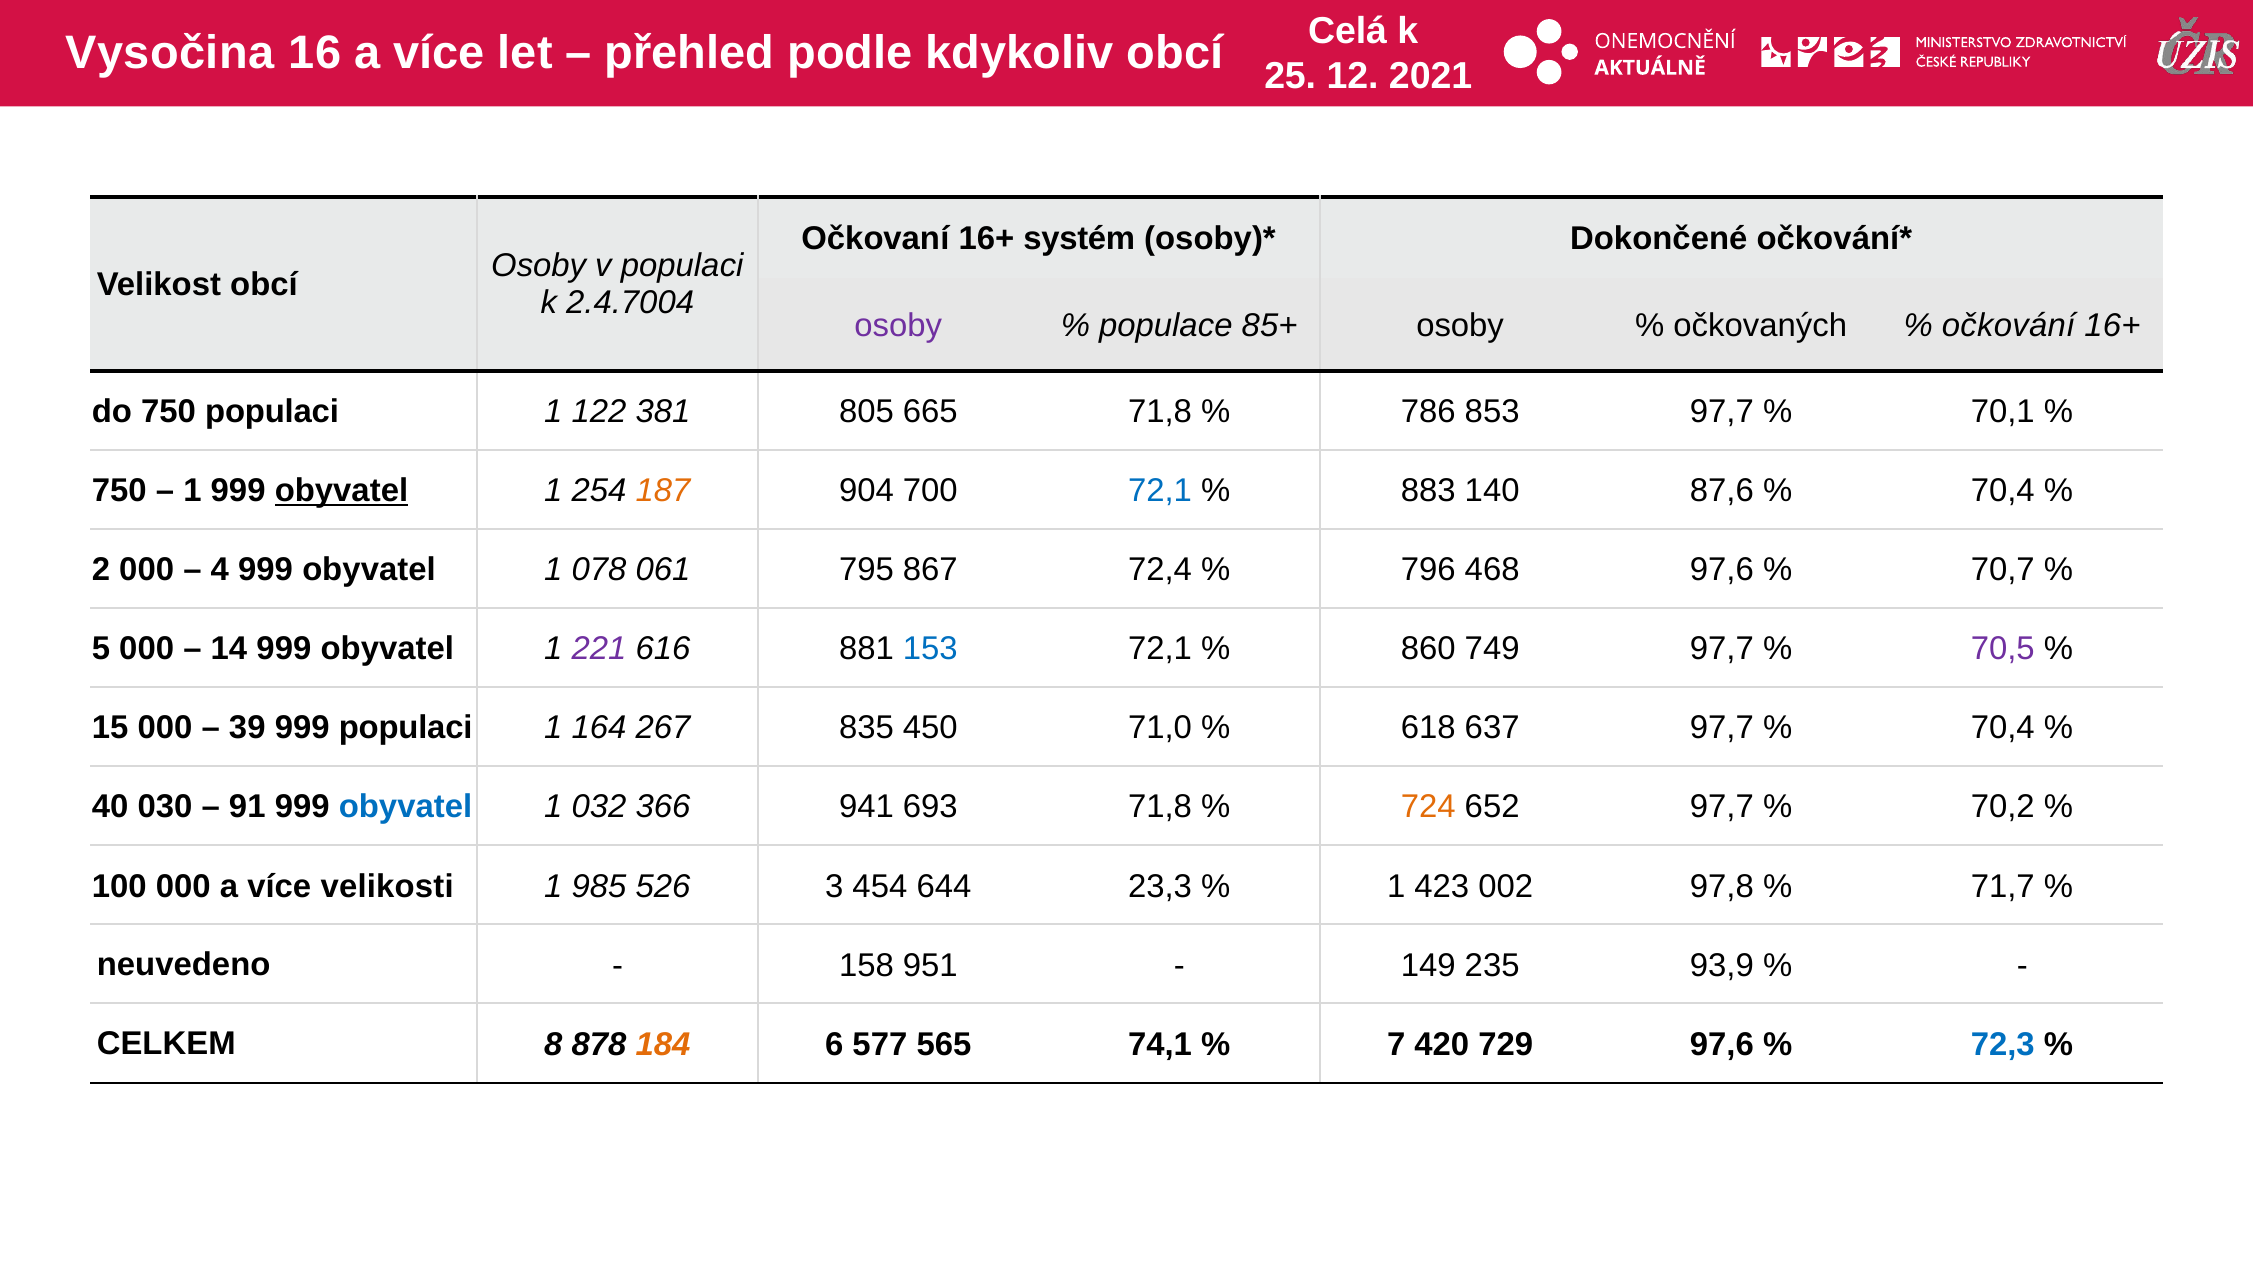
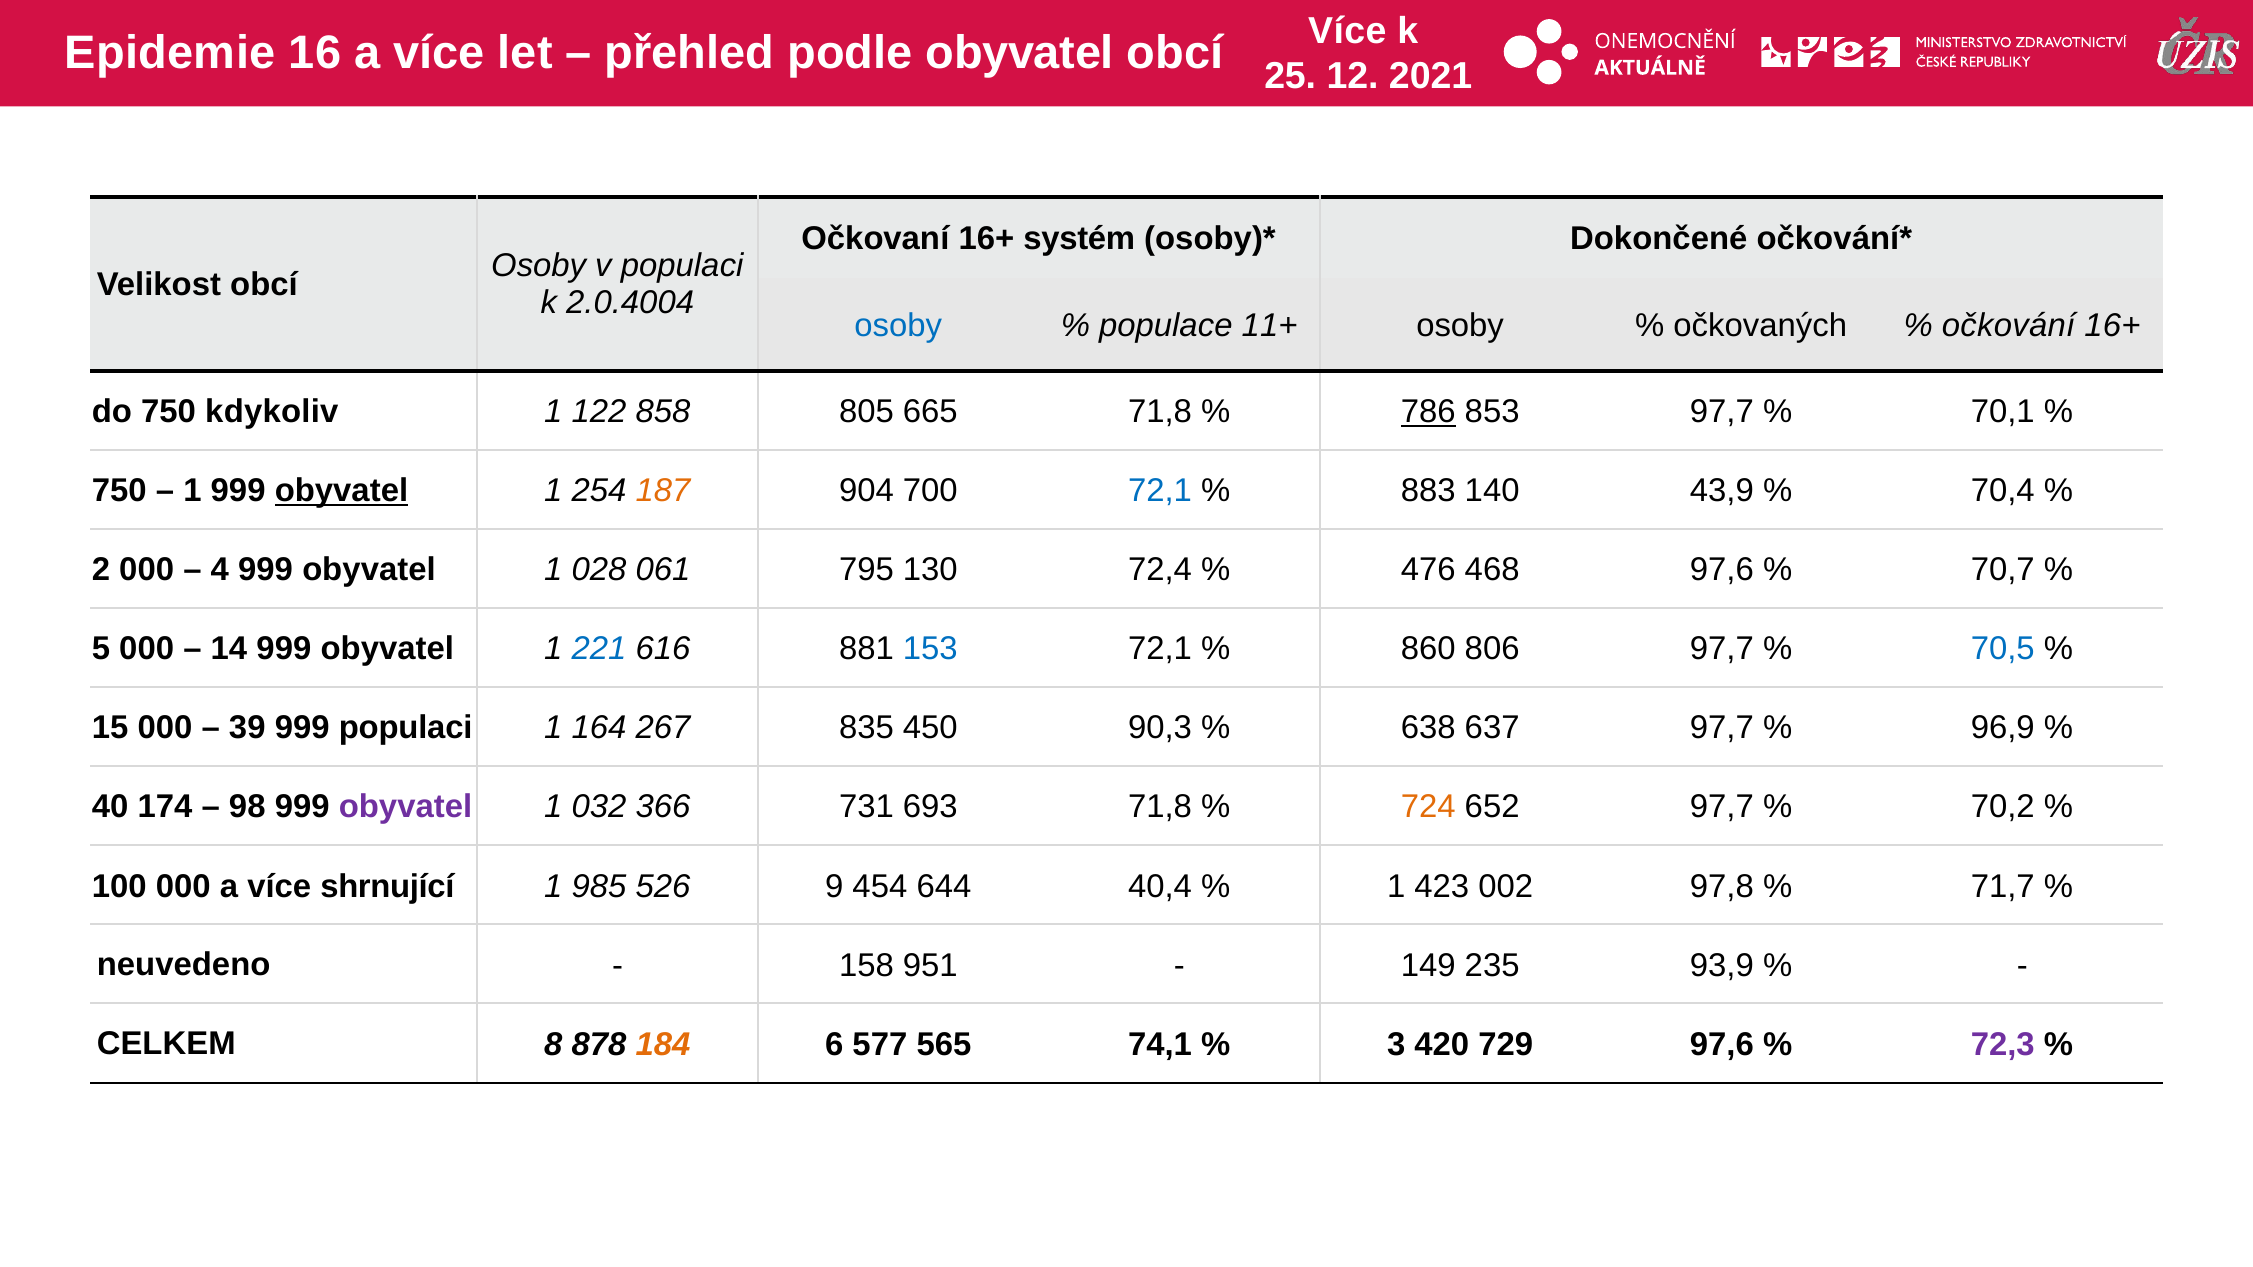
Vysočina: Vysočina -> Epidemie (170, 53)
podle kdykoliv: kdykoliv -> obyvatel (1020, 53)
obcí Celá: Celá -> Více (1347, 31)
2.4.7004: 2.4.7004 -> 2.0.4004 (630, 303)
osoby colour: purple -> blue (898, 326)
85+: 85+ -> 11+ (1270, 326)
750 populaci: populaci -> kdykoliv (272, 412)
381: 381 -> 858 (663, 412)
786 underline: none -> present (1428, 412)
87,6: 87,6 -> 43,9 (1722, 491)
078: 078 -> 028 (599, 570)
867: 867 -> 130 (930, 570)
796: 796 -> 476 (1428, 570)
221 colour: purple -> blue (599, 649)
749: 749 -> 806 (1492, 649)
70,5 colour: purple -> blue (2003, 649)
71,0: 71,0 -> 90,3 (1160, 728)
618: 618 -> 638 (1428, 728)
70,4: 70,4 -> 96,9 (2003, 728)
030: 030 -> 174 (165, 807)
91: 91 -> 98 (247, 807)
obyvatel colour: blue -> purple (406, 807)
941: 941 -> 731 (866, 807)
velikosti: velikosti -> shrnující (387, 886)
3: 3 -> 9 (834, 886)
23,3: 23,3 -> 40,4 (1160, 886)
7: 7 -> 3 (1396, 1045)
72,3 colour: blue -> purple (2003, 1045)
